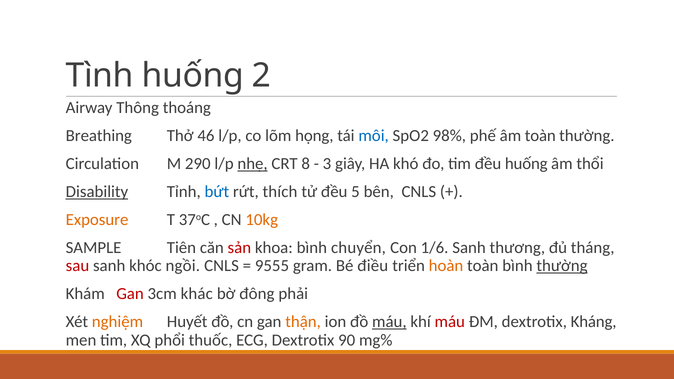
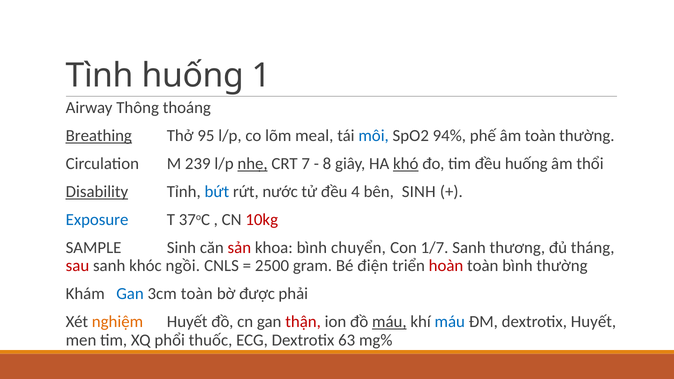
2: 2 -> 1 (261, 76)
Breathing underline: none -> present (99, 136)
46: 46 -> 95 (206, 136)
họng: họng -> meal (314, 136)
98%: 98% -> 94% (449, 136)
290: 290 -> 239 (198, 164)
8: 8 -> 7 (306, 164)
3: 3 -> 8 (327, 164)
khó underline: none -> present (406, 164)
thích: thích -> nước (280, 192)
5: 5 -> 4 (356, 192)
bên CNLS: CNLS -> SINH (419, 192)
Exposure colour: orange -> blue (97, 220)
10kg colour: orange -> red (262, 220)
SAMPLE Tiên: Tiên -> Sinh (181, 248)
1/6: 1/6 -> 1/7 (435, 248)
9555: 9555 -> 2500 (272, 266)
điều: điều -> điện (373, 266)
hoàn colour: orange -> red (446, 266)
thường underline: present -> none (562, 266)
Gan colour: red -> blue (130, 294)
3cm khác: khác -> toàn (197, 294)
đông: đông -> được (257, 294)
thận colour: orange -> red (303, 322)
máu colour: red -> blue (450, 322)
dextrotix Kháng: Kháng -> Huyết (593, 322)
90: 90 -> 63 (347, 340)
